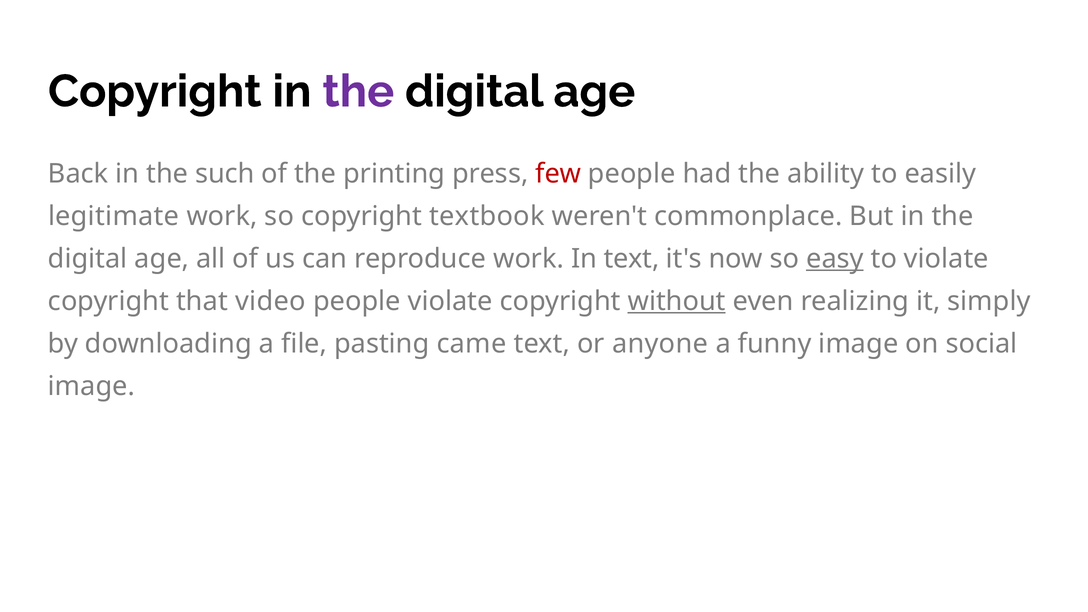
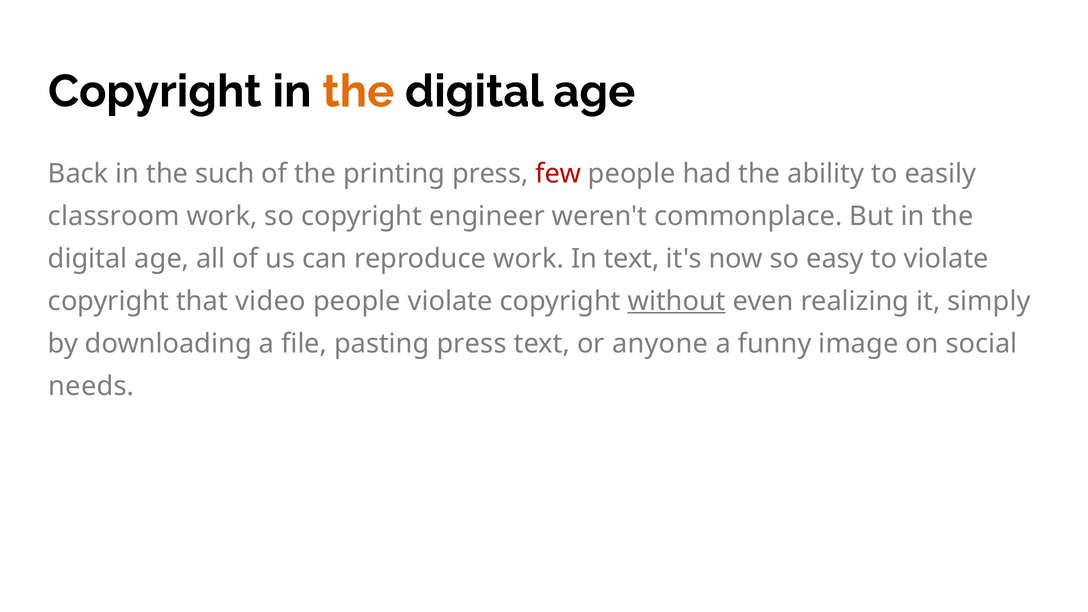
the colour: purple -> orange (358, 91)
legitimate: legitimate -> classroom (114, 216)
textbook: textbook -> engineer (487, 216)
easy underline: present -> none (835, 259)
pasting came: came -> press (472, 344)
image: image -> needs (91, 386)
